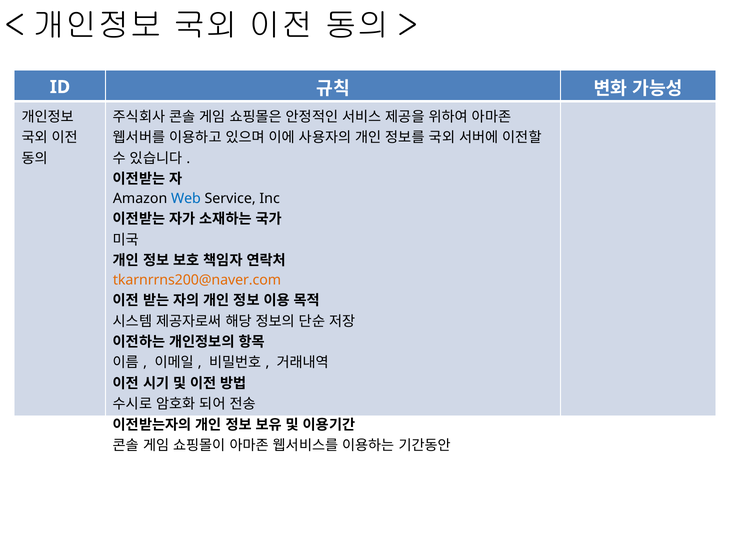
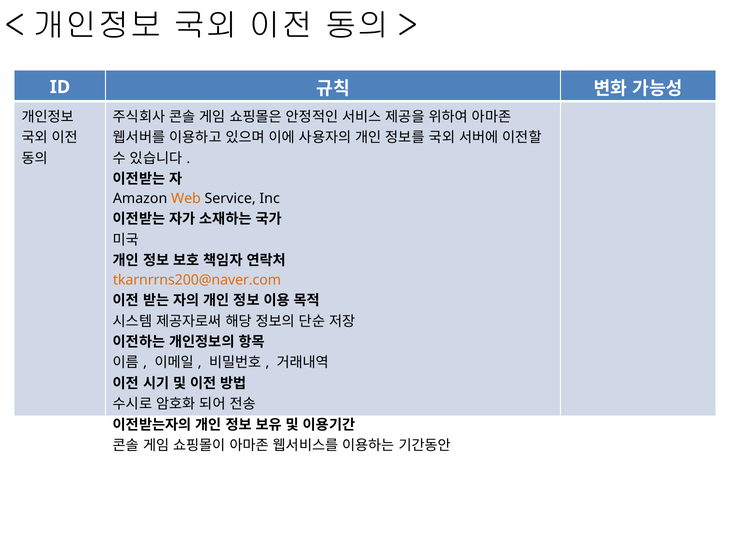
Web colour: blue -> orange (186, 198)
